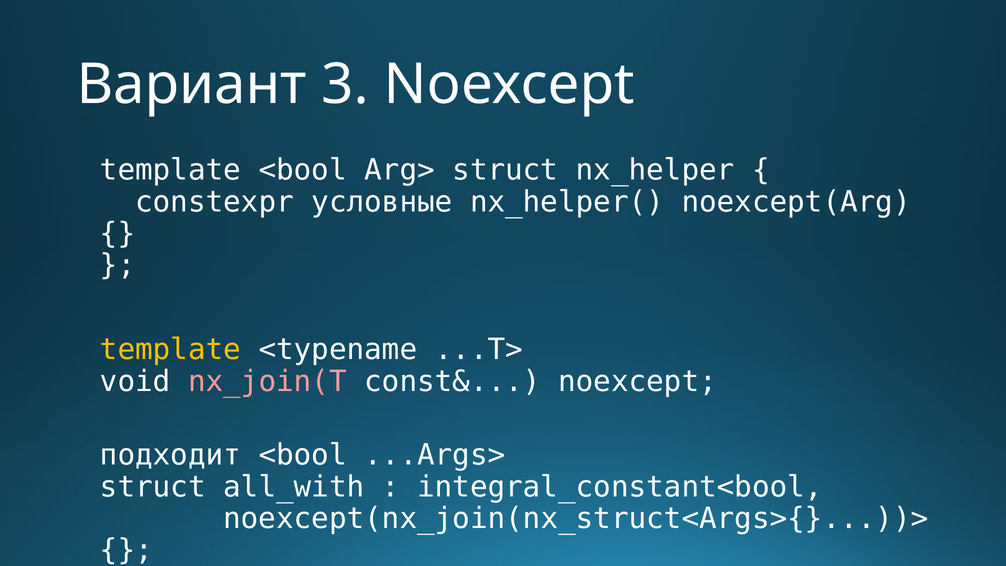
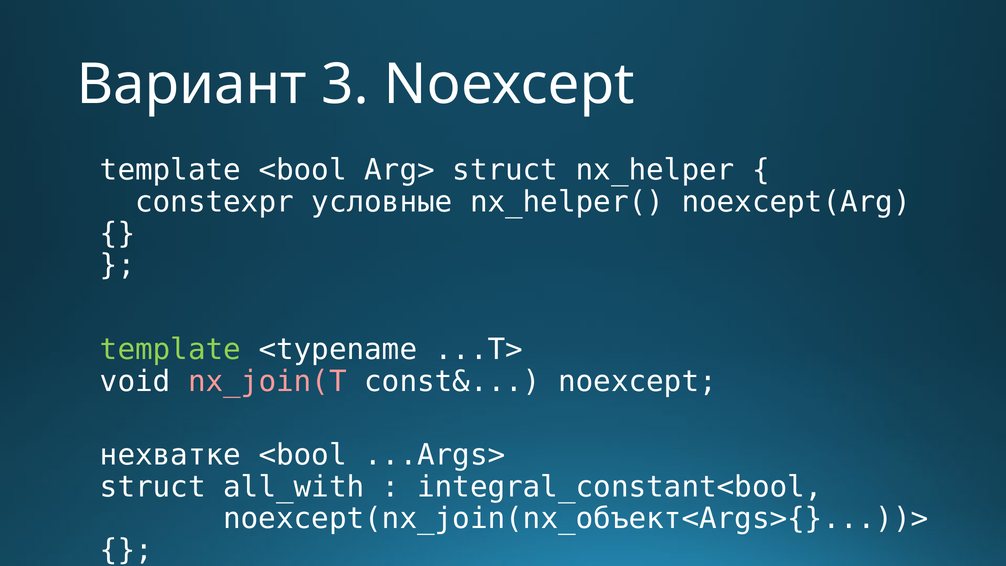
template colour: yellow -> light green (170, 350)
подходит: подходит -> нехватке (170, 455)
noexcept(nx_join(nx_struct<Args>{}...))>: noexcept(nx_join(nx_struct<Args>{}...))> -> noexcept(nx_join(nx_объект<Args>{}...))> (576, 518)
